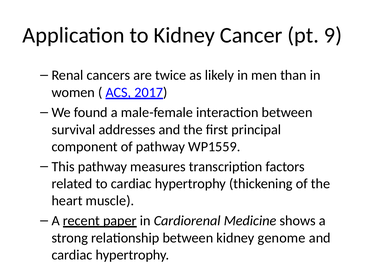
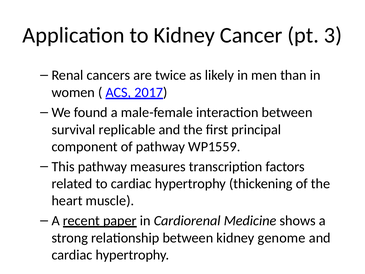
9: 9 -> 3 (333, 35)
addresses: addresses -> replicable (127, 129)
